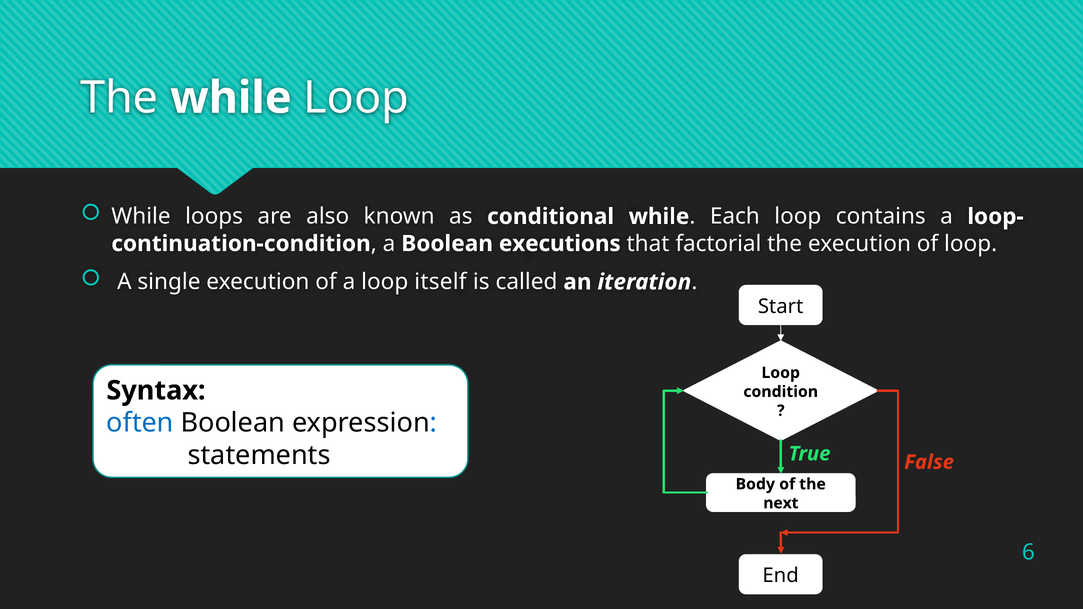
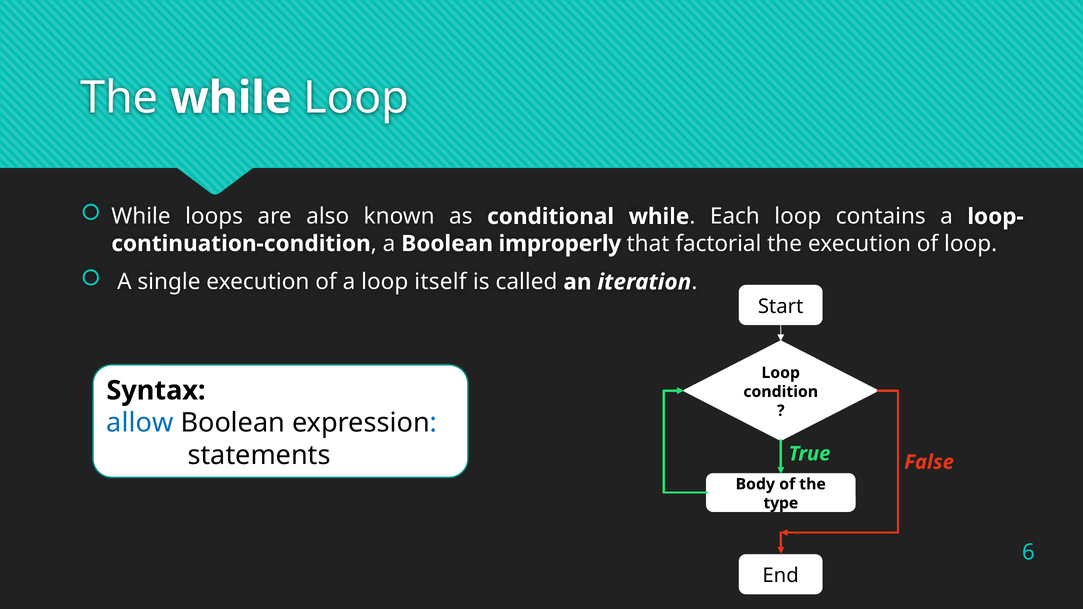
executions: executions -> improperly (560, 244)
often: often -> allow (140, 423)
next: next -> type (781, 503)
